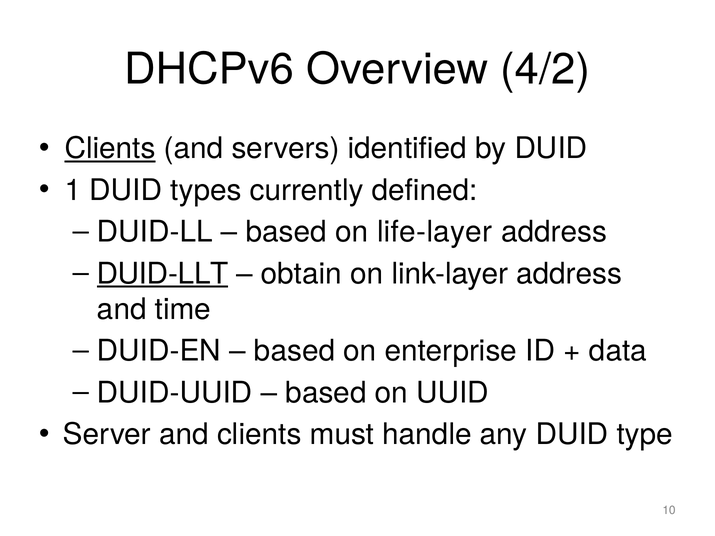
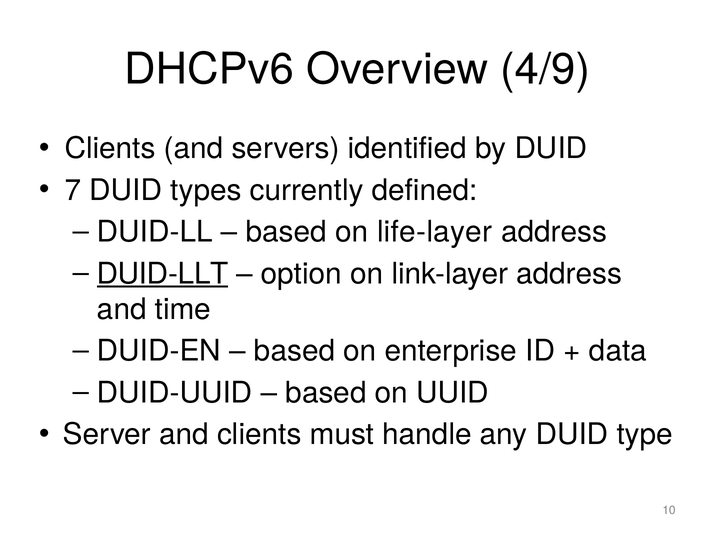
4/2: 4/2 -> 4/9 (545, 69)
Clients underline: present -> none (110, 149)
1: 1 -> 7 (73, 190)
obtain: obtain -> option (301, 274)
